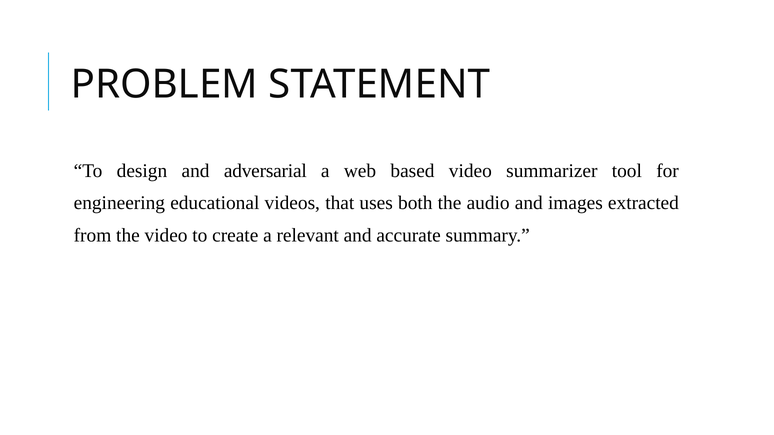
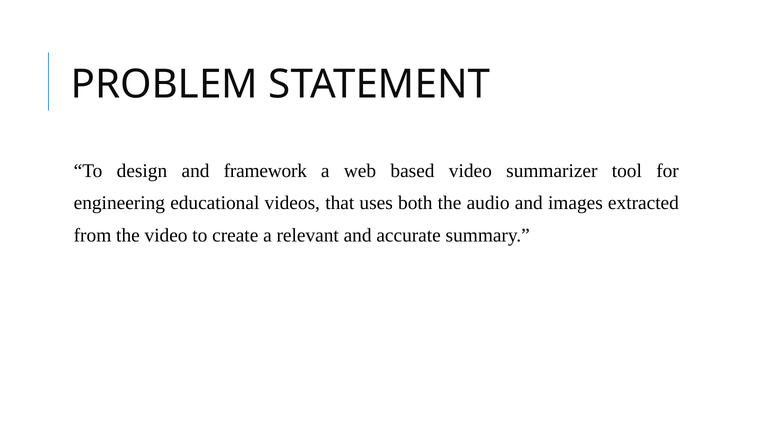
adversarial: adversarial -> framework (265, 171)
